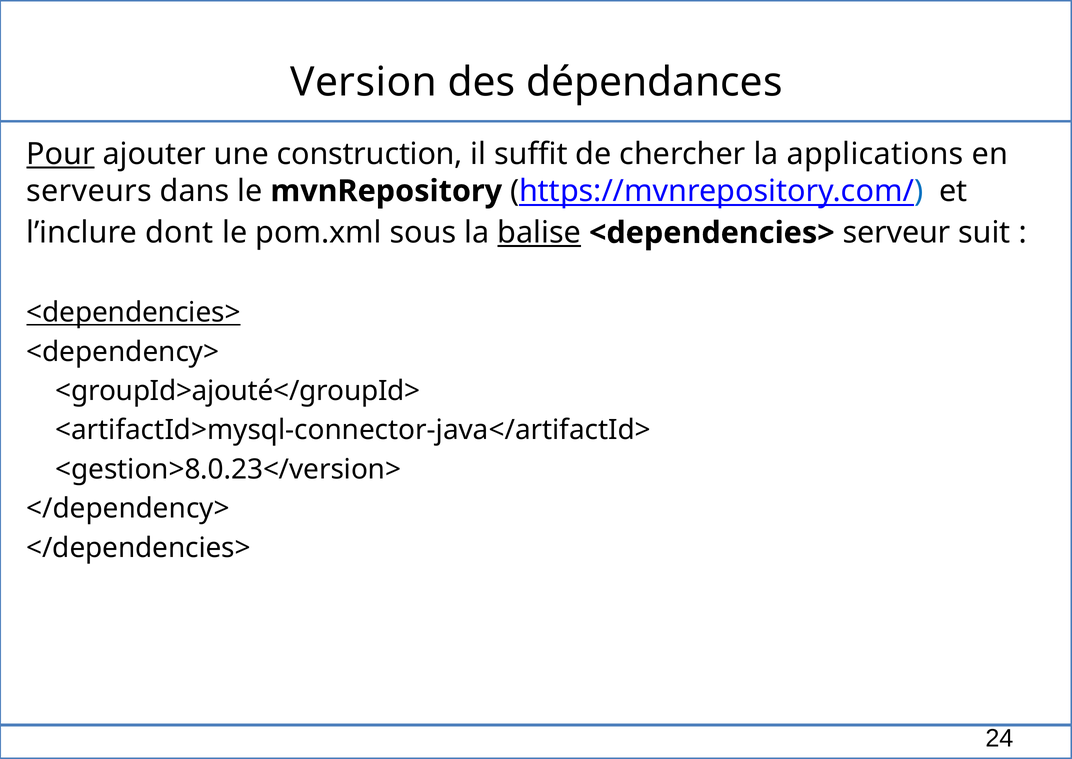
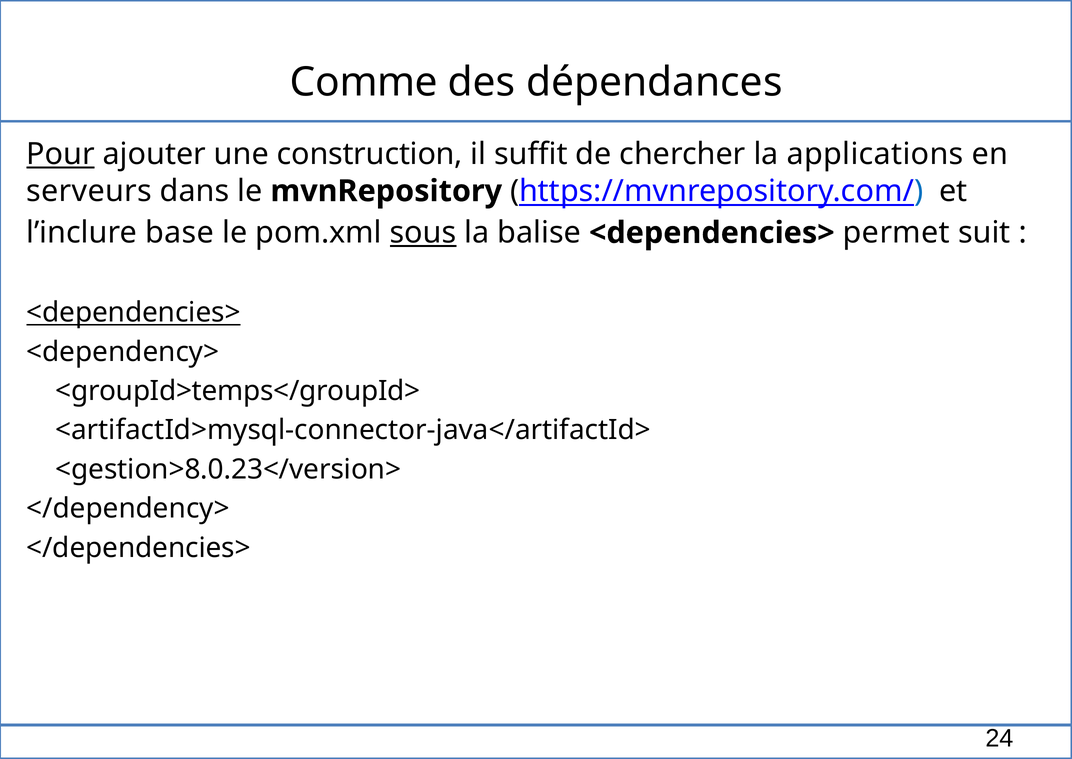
Version: Version -> Comme (364, 82)
dont: dont -> base (179, 233)
sous underline: none -> present (423, 233)
balise underline: present -> none (539, 233)
serveur: serveur -> permet (896, 233)
<groupId>ajouté</groupId>: <groupId>ajouté</groupId> -> <groupId>temps</groupId> (238, 391)
